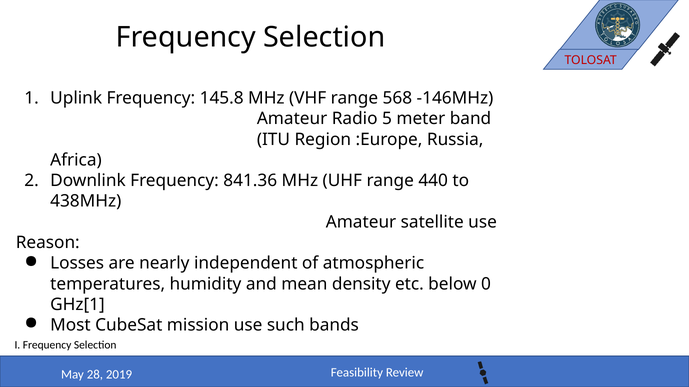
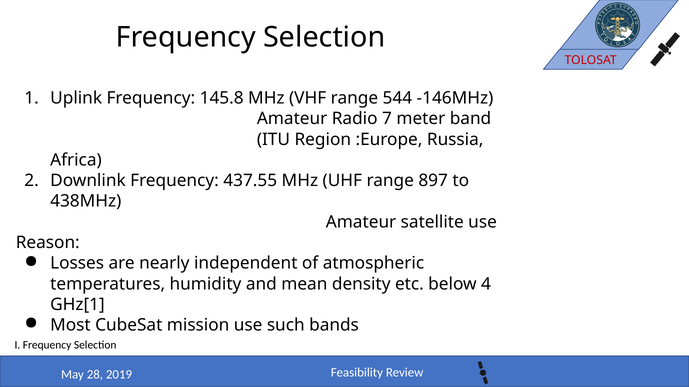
568: 568 -> 544 (397, 98)
5: 5 -> 7 (387, 119)
841.36: 841.36 -> 437.55 (250, 181)
440: 440 -> 897 (433, 181)
0: 0 -> 4 (486, 284)
